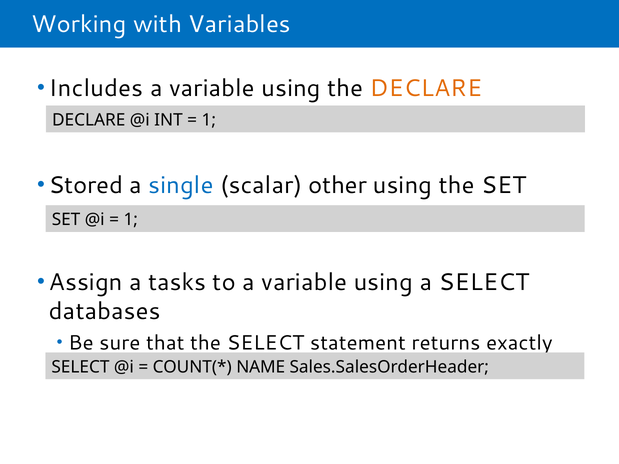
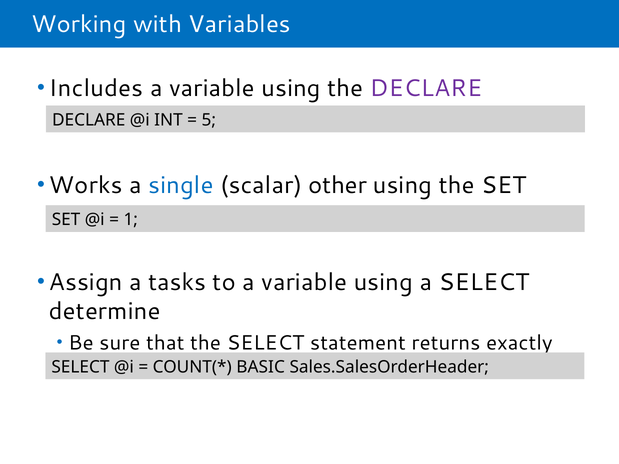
DECLARE colour: orange -> purple (426, 88)
1: 1 -> 5 (209, 120)
Stored: Stored -> Works (86, 185)
databases: databases -> determine (105, 311)
NAME: NAME -> BASIC (261, 367)
